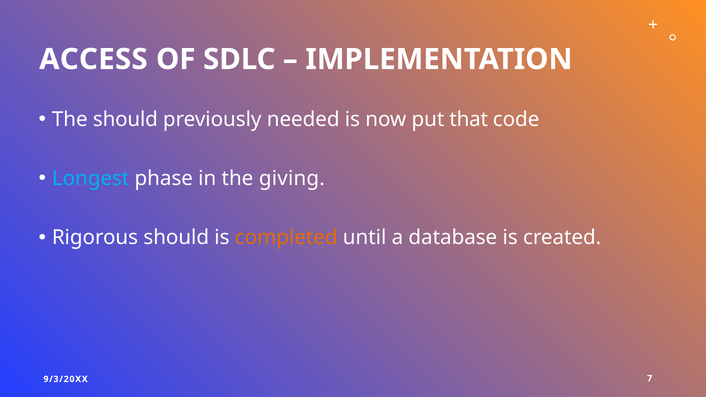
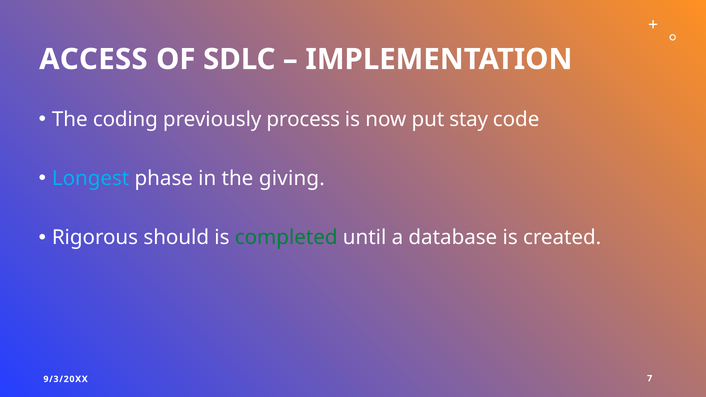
The should: should -> coding (125, 119)
needed: needed -> process (303, 119)
that: that -> stay (469, 119)
completed colour: orange -> green (286, 238)
